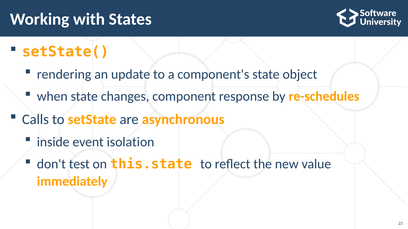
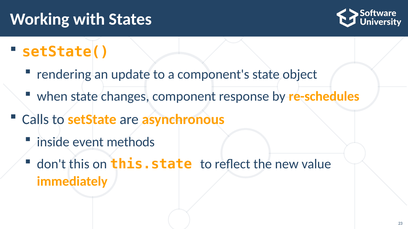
isolation: isolation -> methods (131, 142)
test: test -> this (79, 164)
